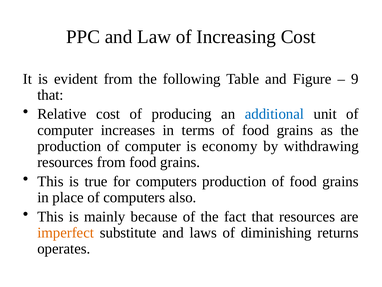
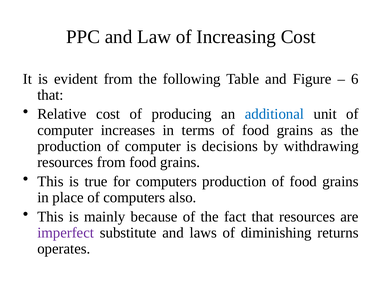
9: 9 -> 6 (355, 79)
economy: economy -> decisions (230, 146)
imperfect colour: orange -> purple (66, 232)
